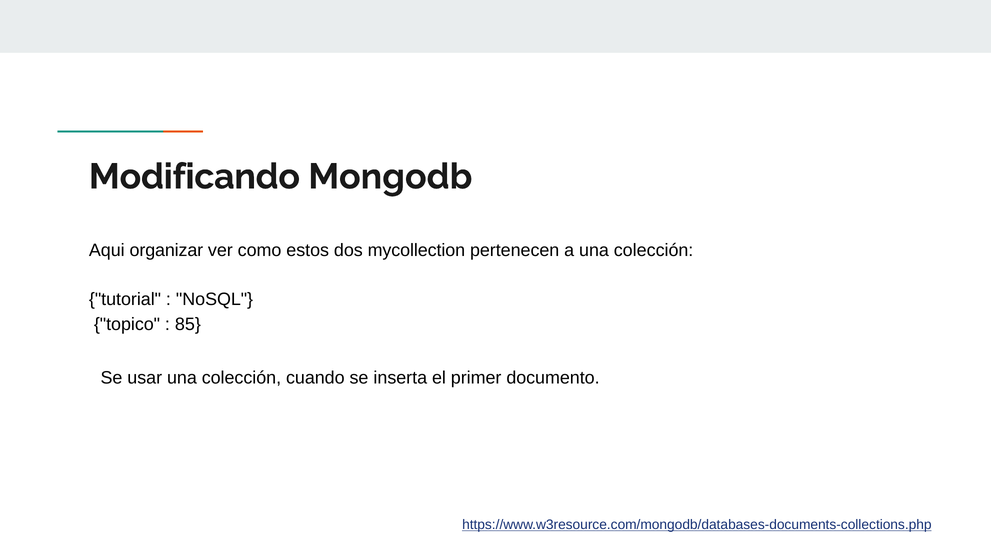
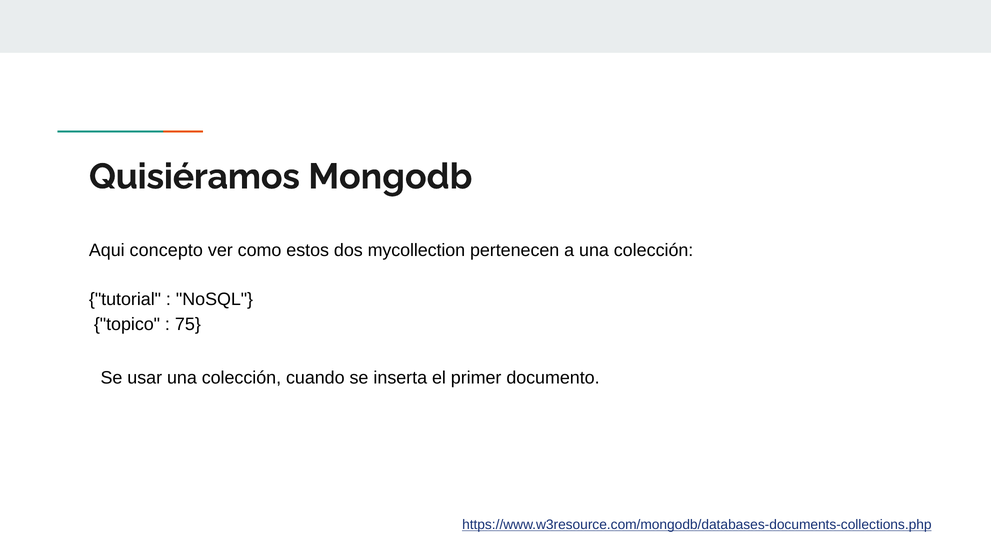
Modificando: Modificando -> Quisiéramos (194, 177)
organizar: organizar -> concepto (166, 250)
85: 85 -> 75 (188, 325)
